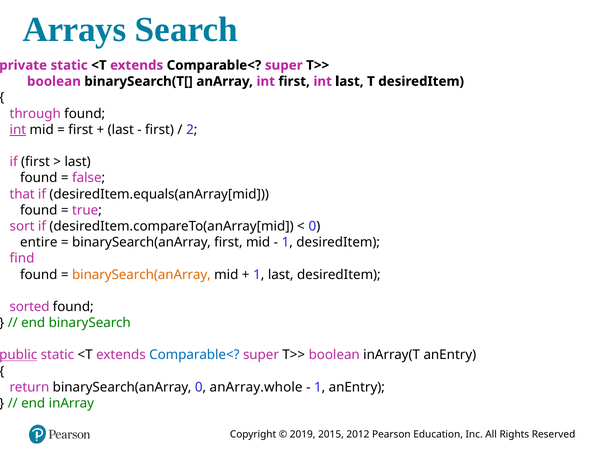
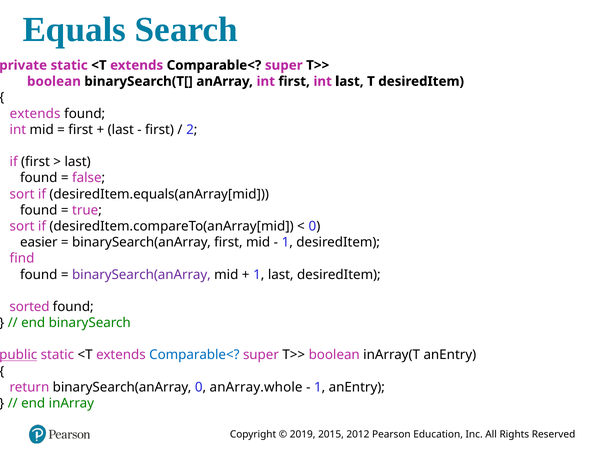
Arrays: Arrays -> Equals (74, 30)
through: through -> extends (35, 114)
int underline: present -> none (18, 130)
that: that -> sort (22, 194)
entire: entire -> easier (39, 242)
binarySearch(anArray colour: orange -> purple (141, 275)
